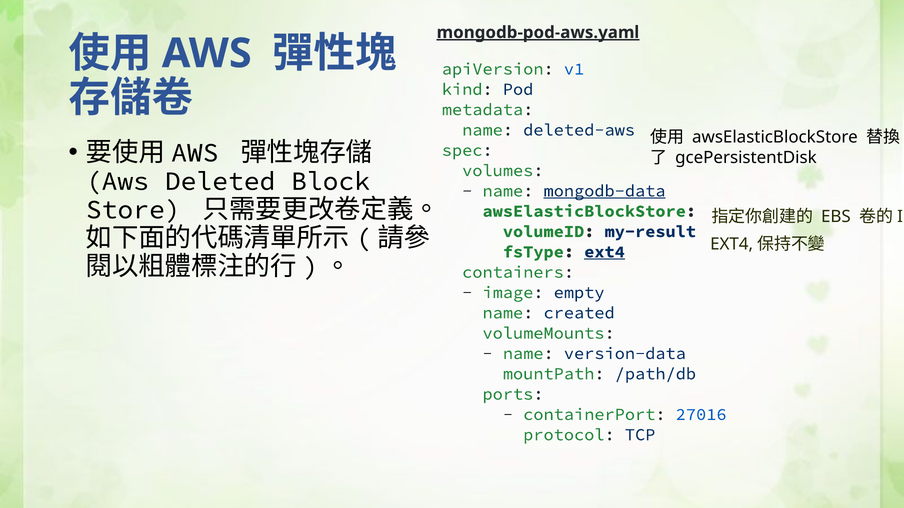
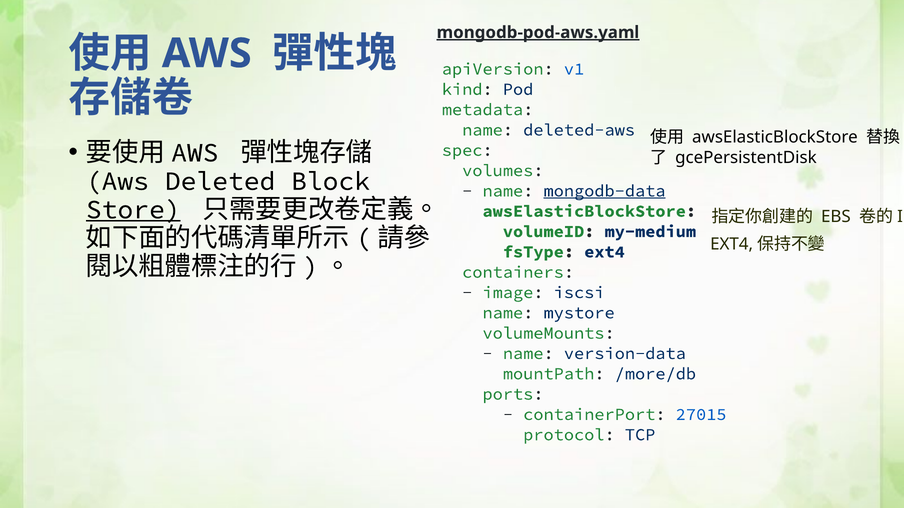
Store underline: none -> present (133, 210)
my-result: my-result -> my-medium (650, 232)
ext4 underline: present -> none (605, 252)
empty: empty -> iscsi (579, 293)
created: created -> mystore (579, 313)
/path/db: /path/db -> /more/db (655, 374)
27016: 27016 -> 27015 (701, 415)
